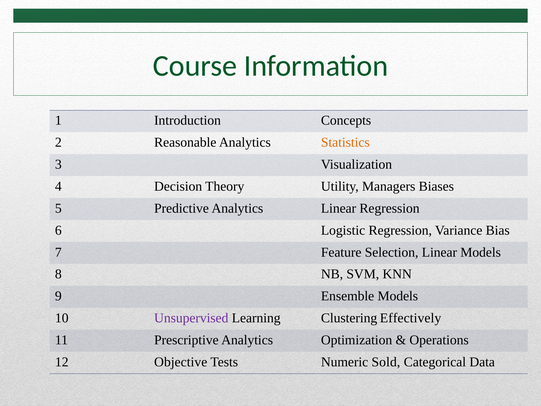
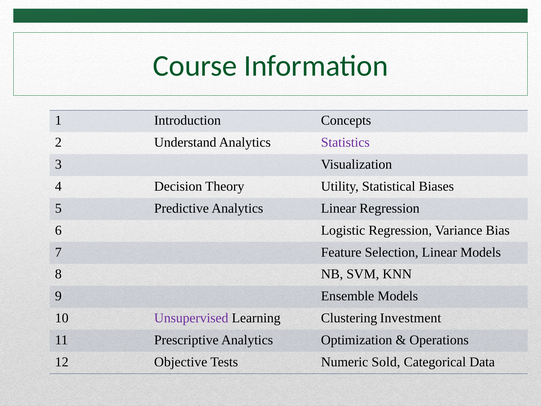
Reasonable: Reasonable -> Understand (185, 142)
Statistics colour: orange -> purple (345, 142)
Managers: Managers -> Statistical (389, 186)
Effectively: Effectively -> Investment (411, 318)
